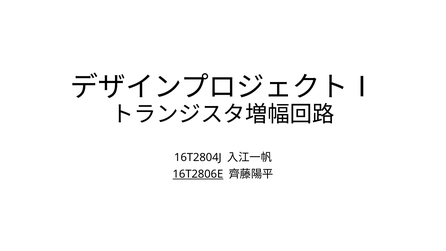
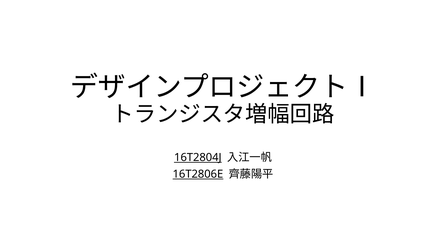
16T2804J underline: none -> present (198, 157)
